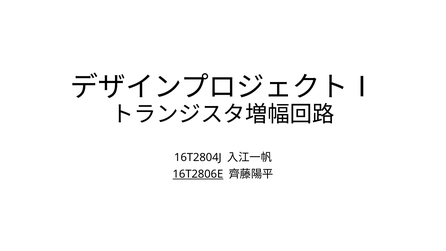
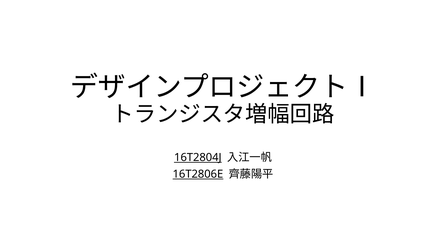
16T2804J underline: none -> present (198, 157)
